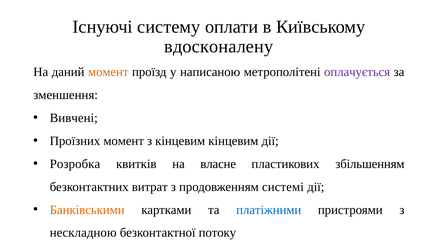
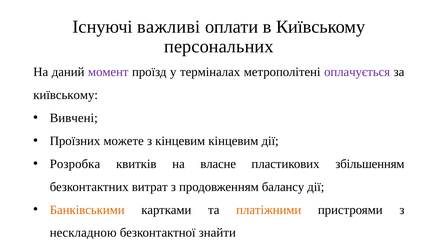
систему: систему -> важливі (169, 27)
вдосконалену: вдосконалену -> персональних (219, 47)
момент colour: orange -> purple (108, 72)
написаною: написаною -> терміналах (210, 72)
зменшення: зменшення -> київському (66, 95)
Проїзних момент: момент -> можете (124, 141)
системі: системі -> балансу (283, 187)
платіжними colour: blue -> orange (269, 210)
потоку: потоку -> знайти (217, 233)
